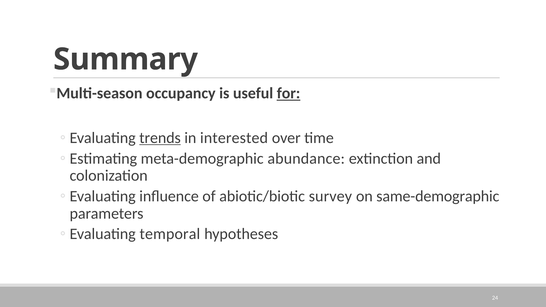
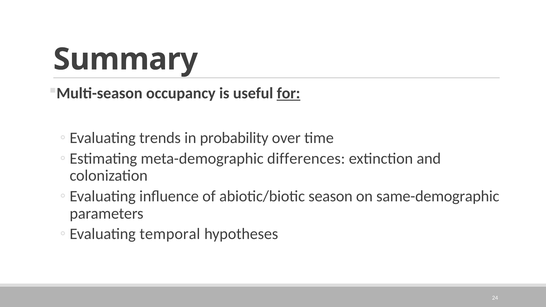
trends underline: present -> none (160, 138)
interested: interested -> probability (234, 138)
abundance: abundance -> differences (306, 158)
survey: survey -> season (331, 196)
